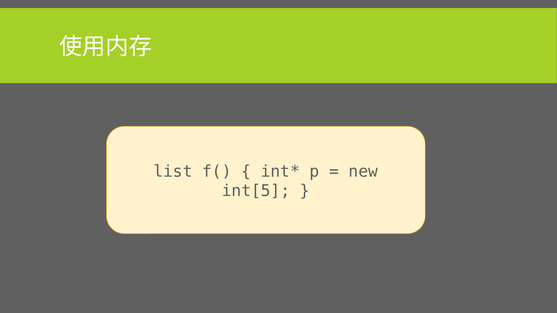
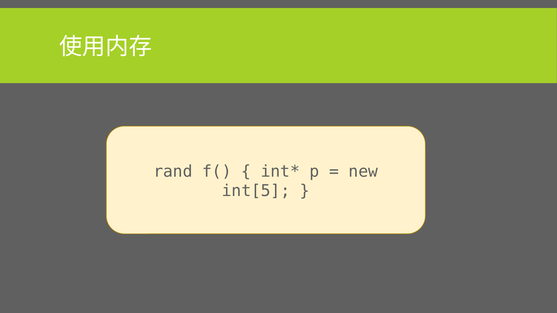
list: list -> rand (173, 172)
